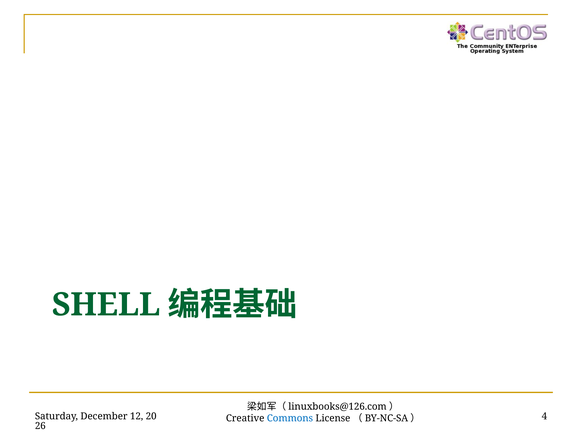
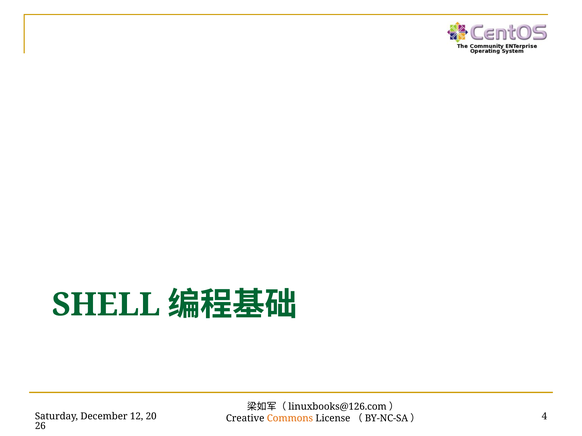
Commons colour: blue -> orange (290, 419)
